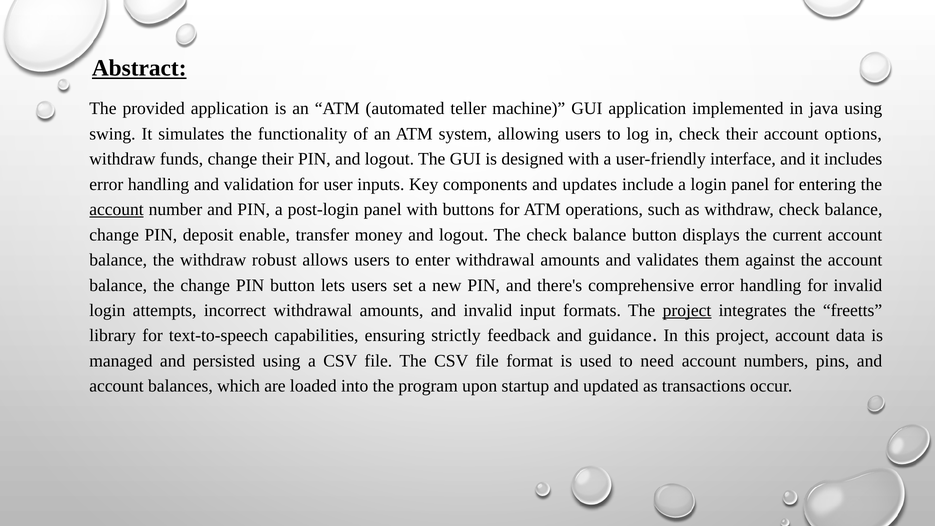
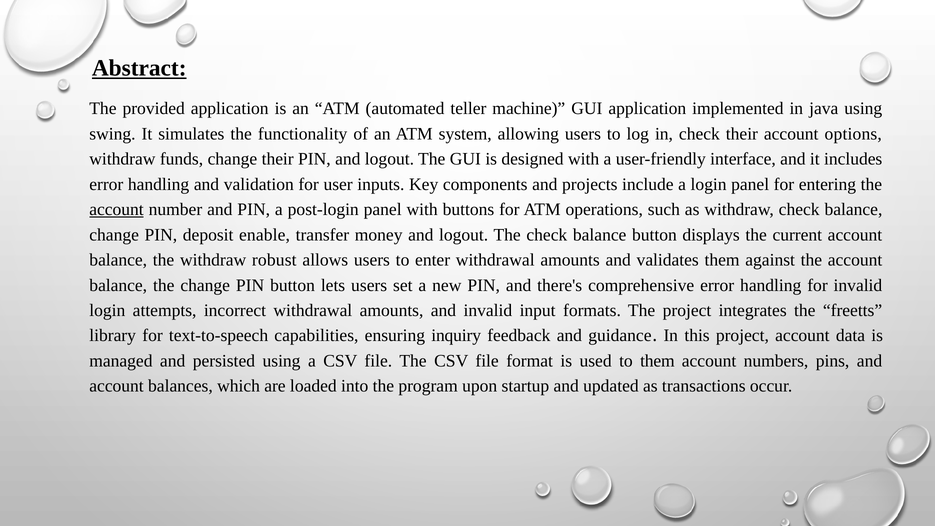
updates: updates -> projects (590, 184)
project underline: present -> none (687, 310)
strictly: strictly -> inquiry (456, 336)
to need: need -> them (657, 361)
